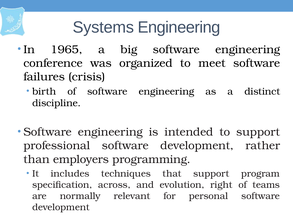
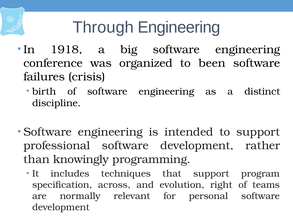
Systems: Systems -> Through (103, 27)
1965: 1965 -> 1918 (67, 49)
meet: meet -> been (212, 63)
employers: employers -> knowingly (81, 159)
